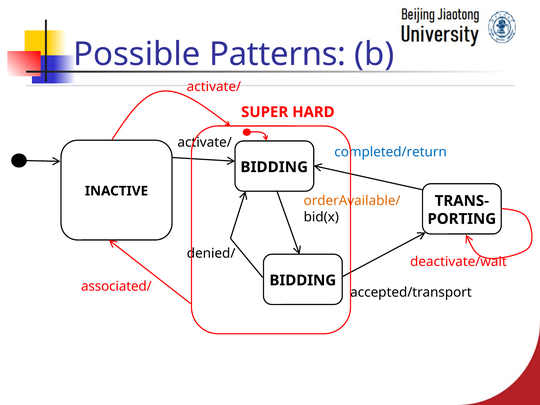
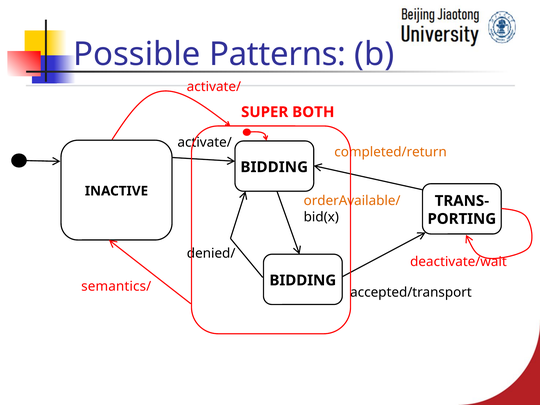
HARD: HARD -> BOTH (313, 112)
completed/return colour: blue -> orange (391, 152)
associated/: associated/ -> semantics/ (116, 286)
